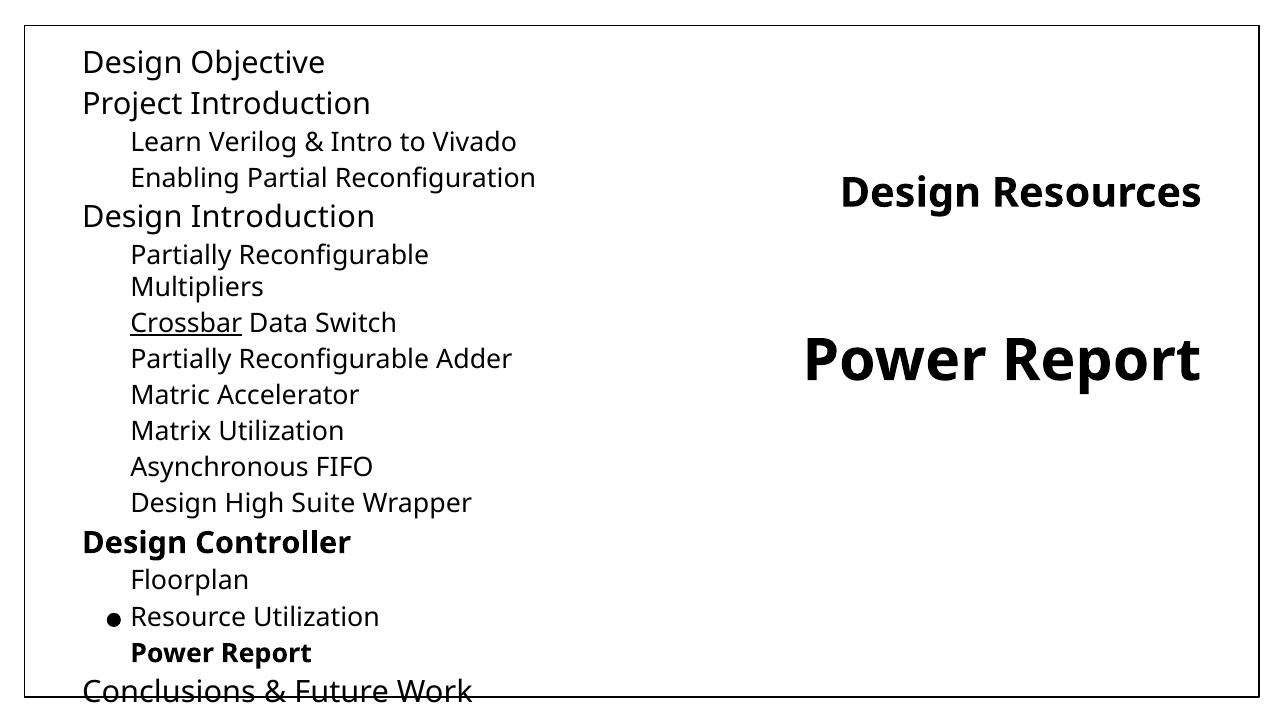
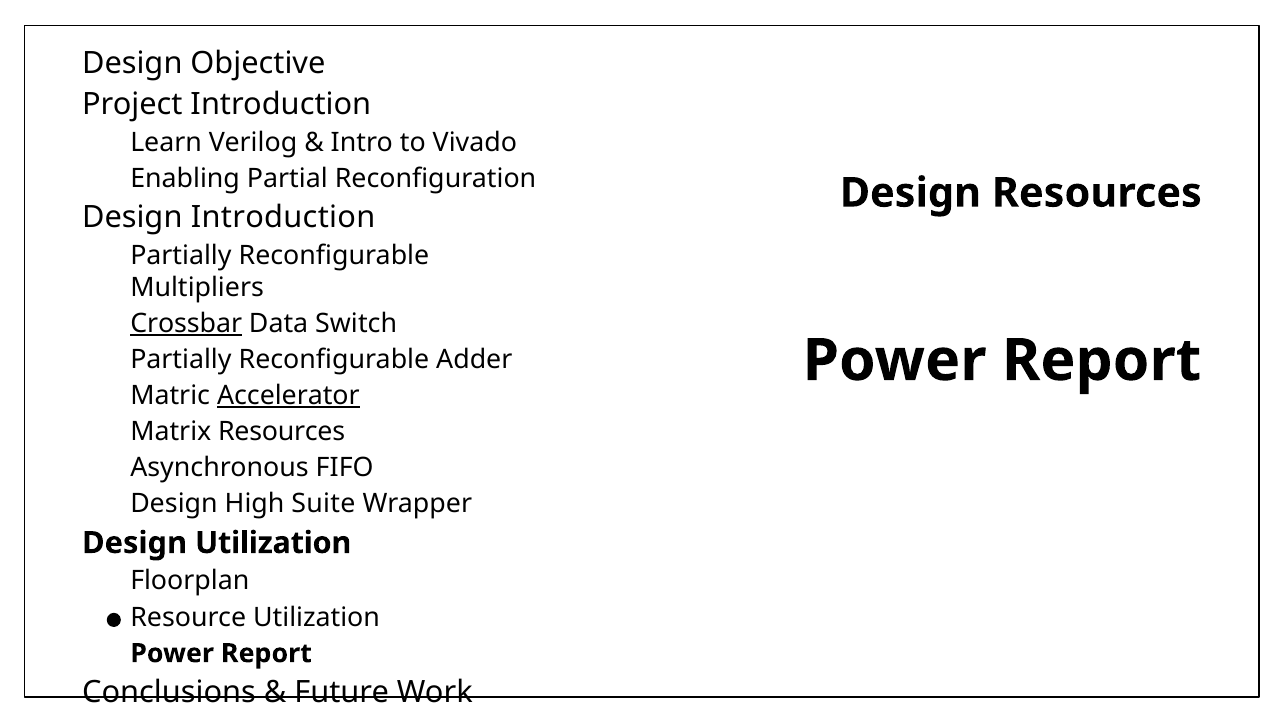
Accelerator underline: none -> present (288, 396)
Matrix Utilization: Utilization -> Resources (282, 432)
Design Controller: Controller -> Utilization (273, 543)
